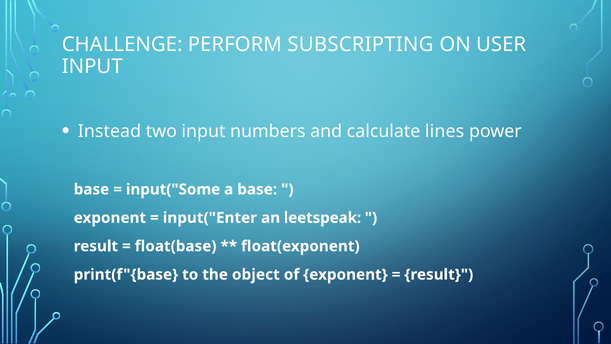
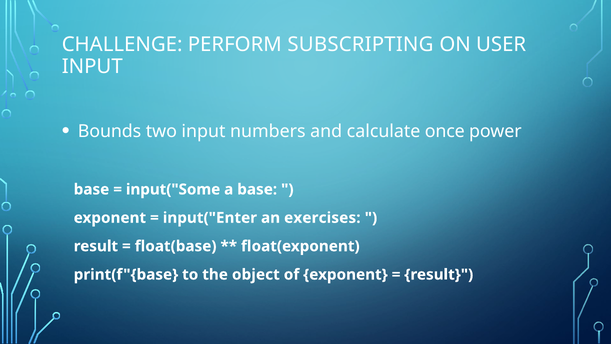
Instead: Instead -> Bounds (110, 131)
lines: lines -> once (445, 131)
leetspeak: leetspeak -> exercises (322, 218)
